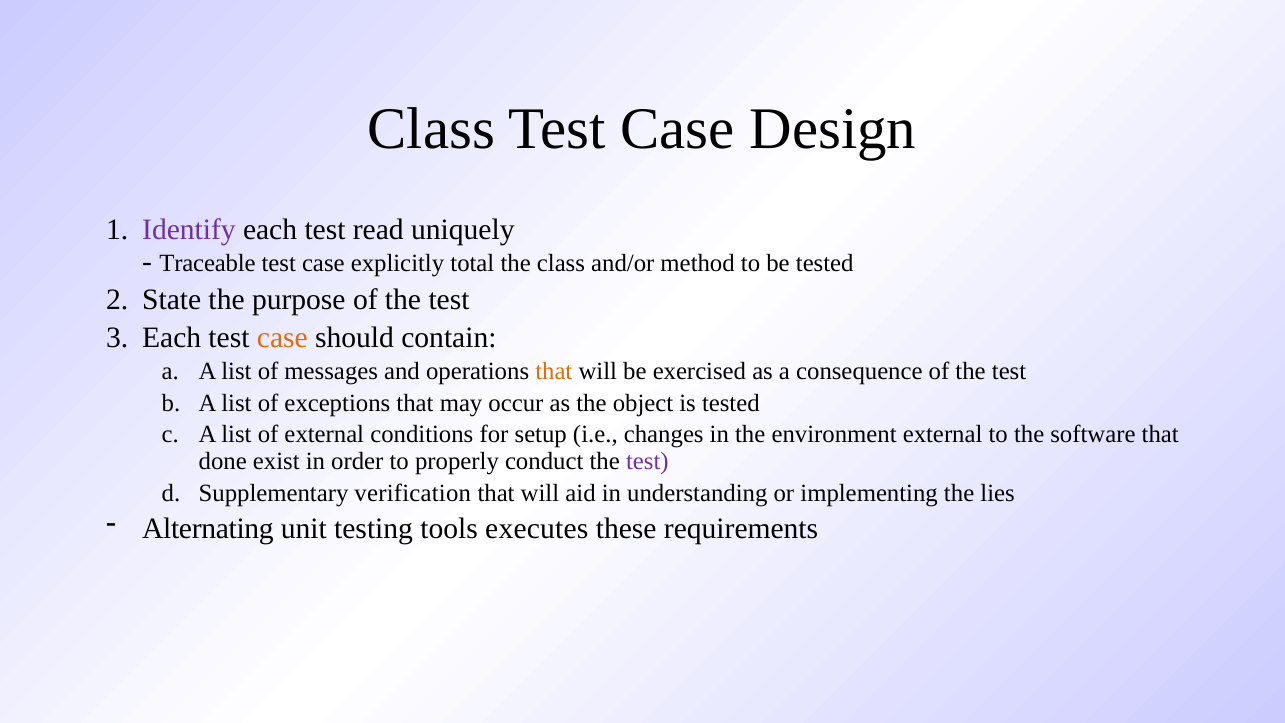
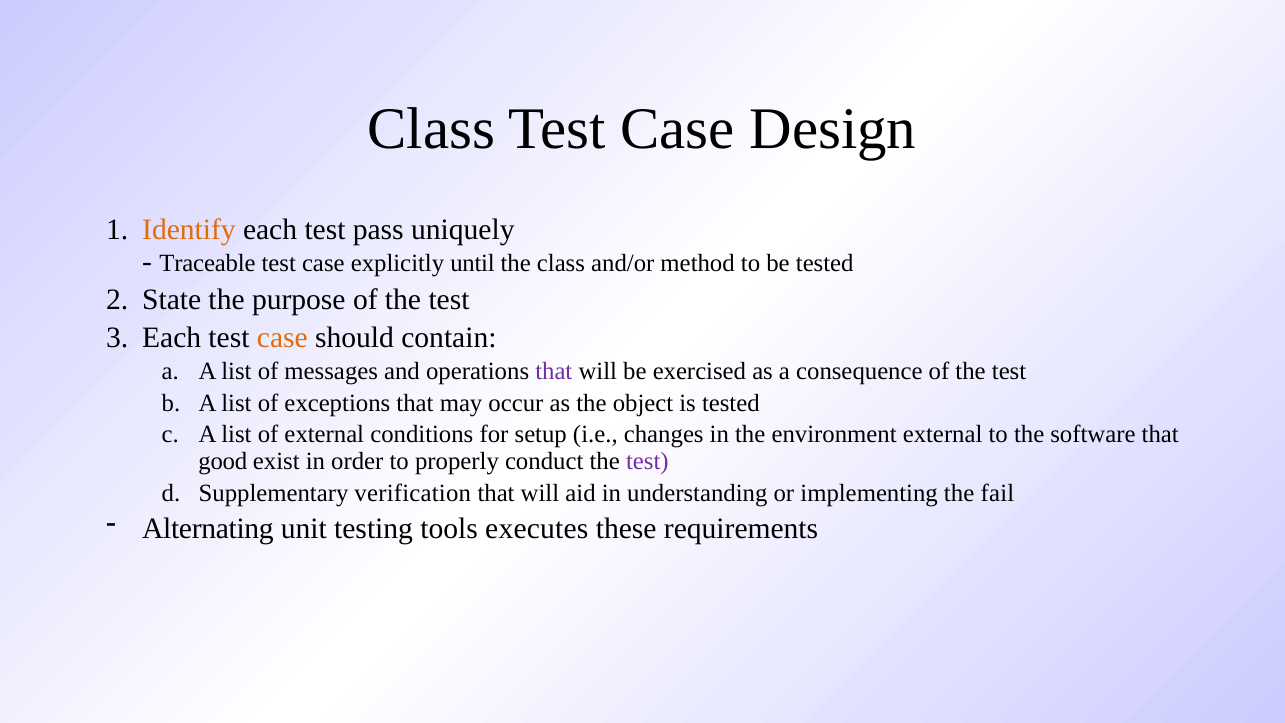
Identify colour: purple -> orange (189, 229)
read: read -> pass (378, 229)
total: total -> until (472, 263)
that colour: orange -> purple (554, 371)
done: done -> good (223, 461)
lies: lies -> fail (997, 493)
